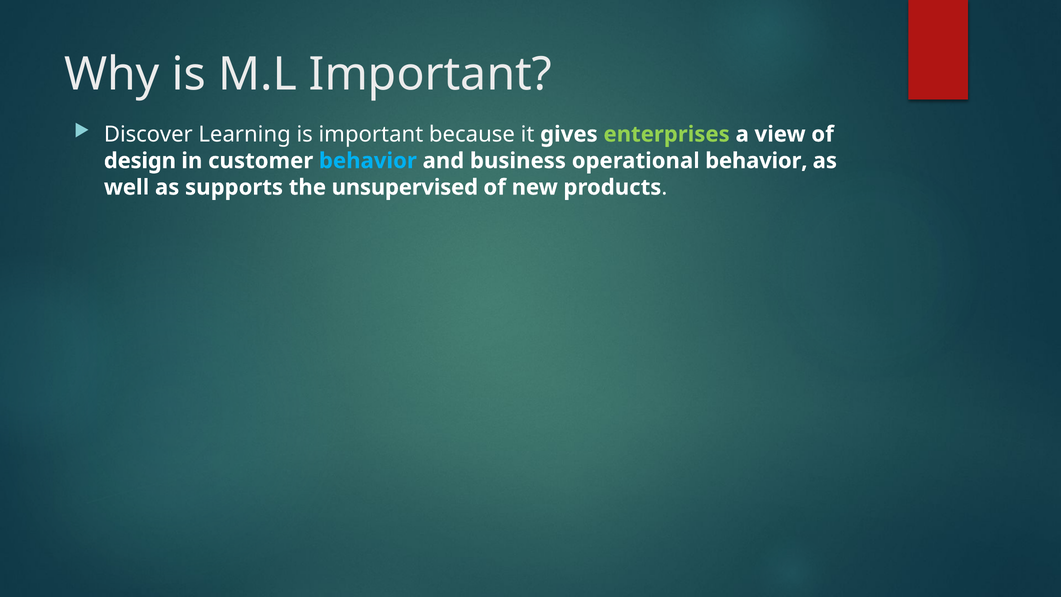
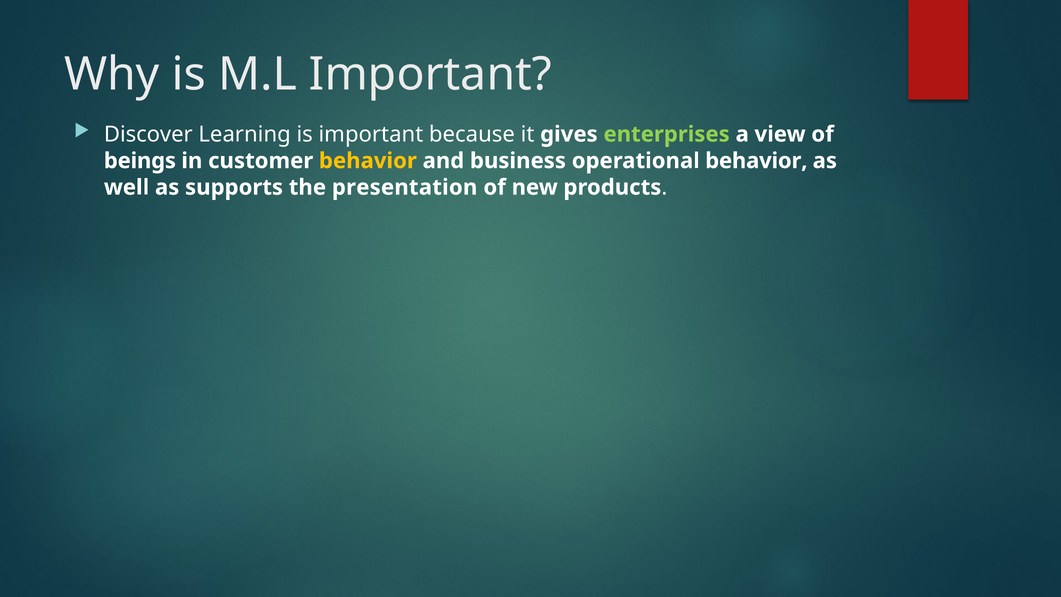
design: design -> beings (140, 161)
behavior colour: light blue -> yellow (368, 161)
unsupervised: unsupervised -> presentation (405, 187)
